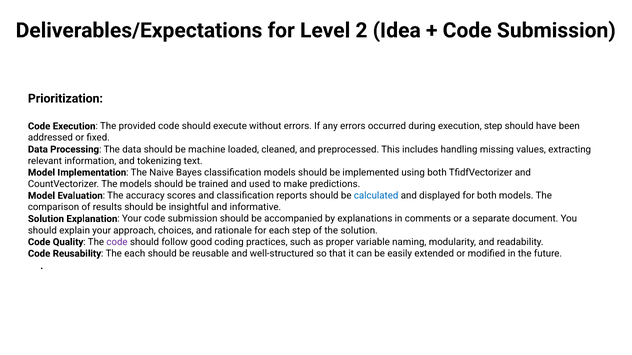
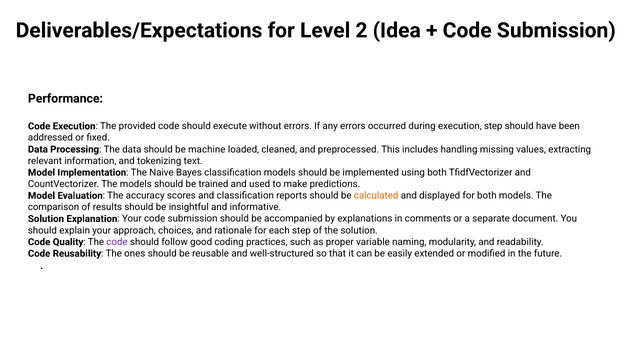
Prioritization: Prioritization -> Performance (65, 99)
calculated colour: blue -> orange (376, 196)
The each: each -> ones (135, 254)
